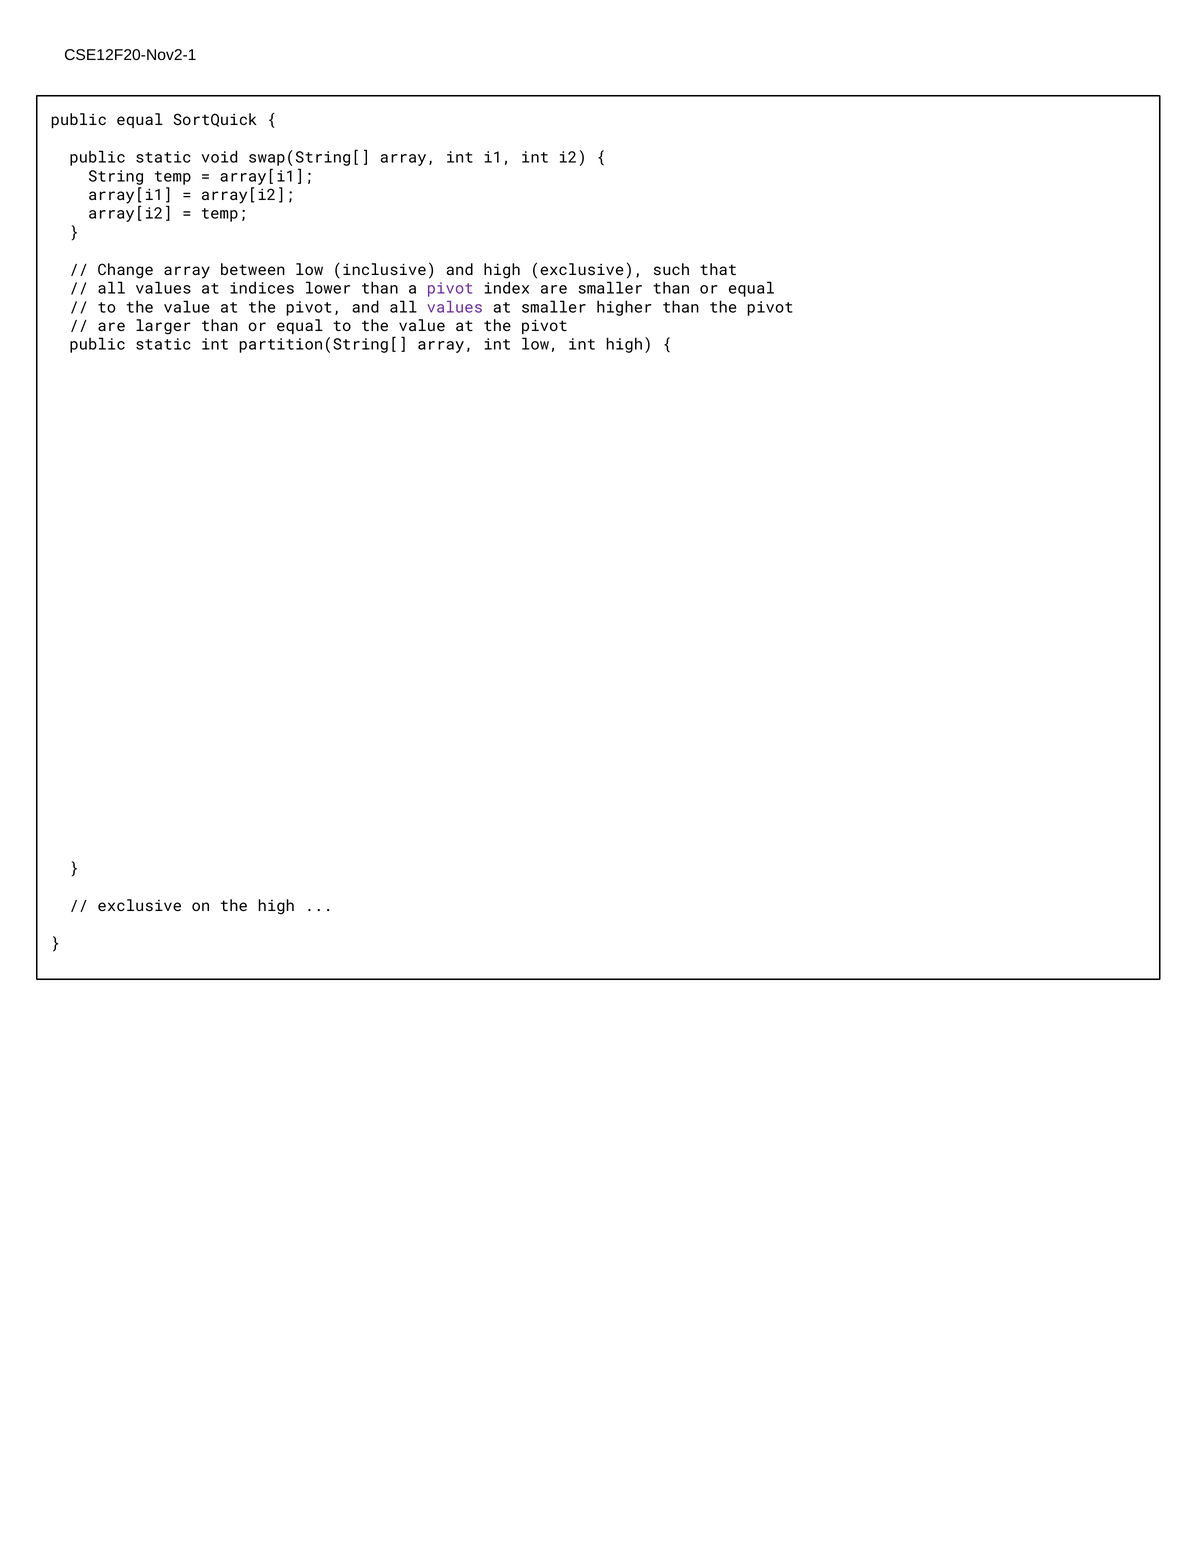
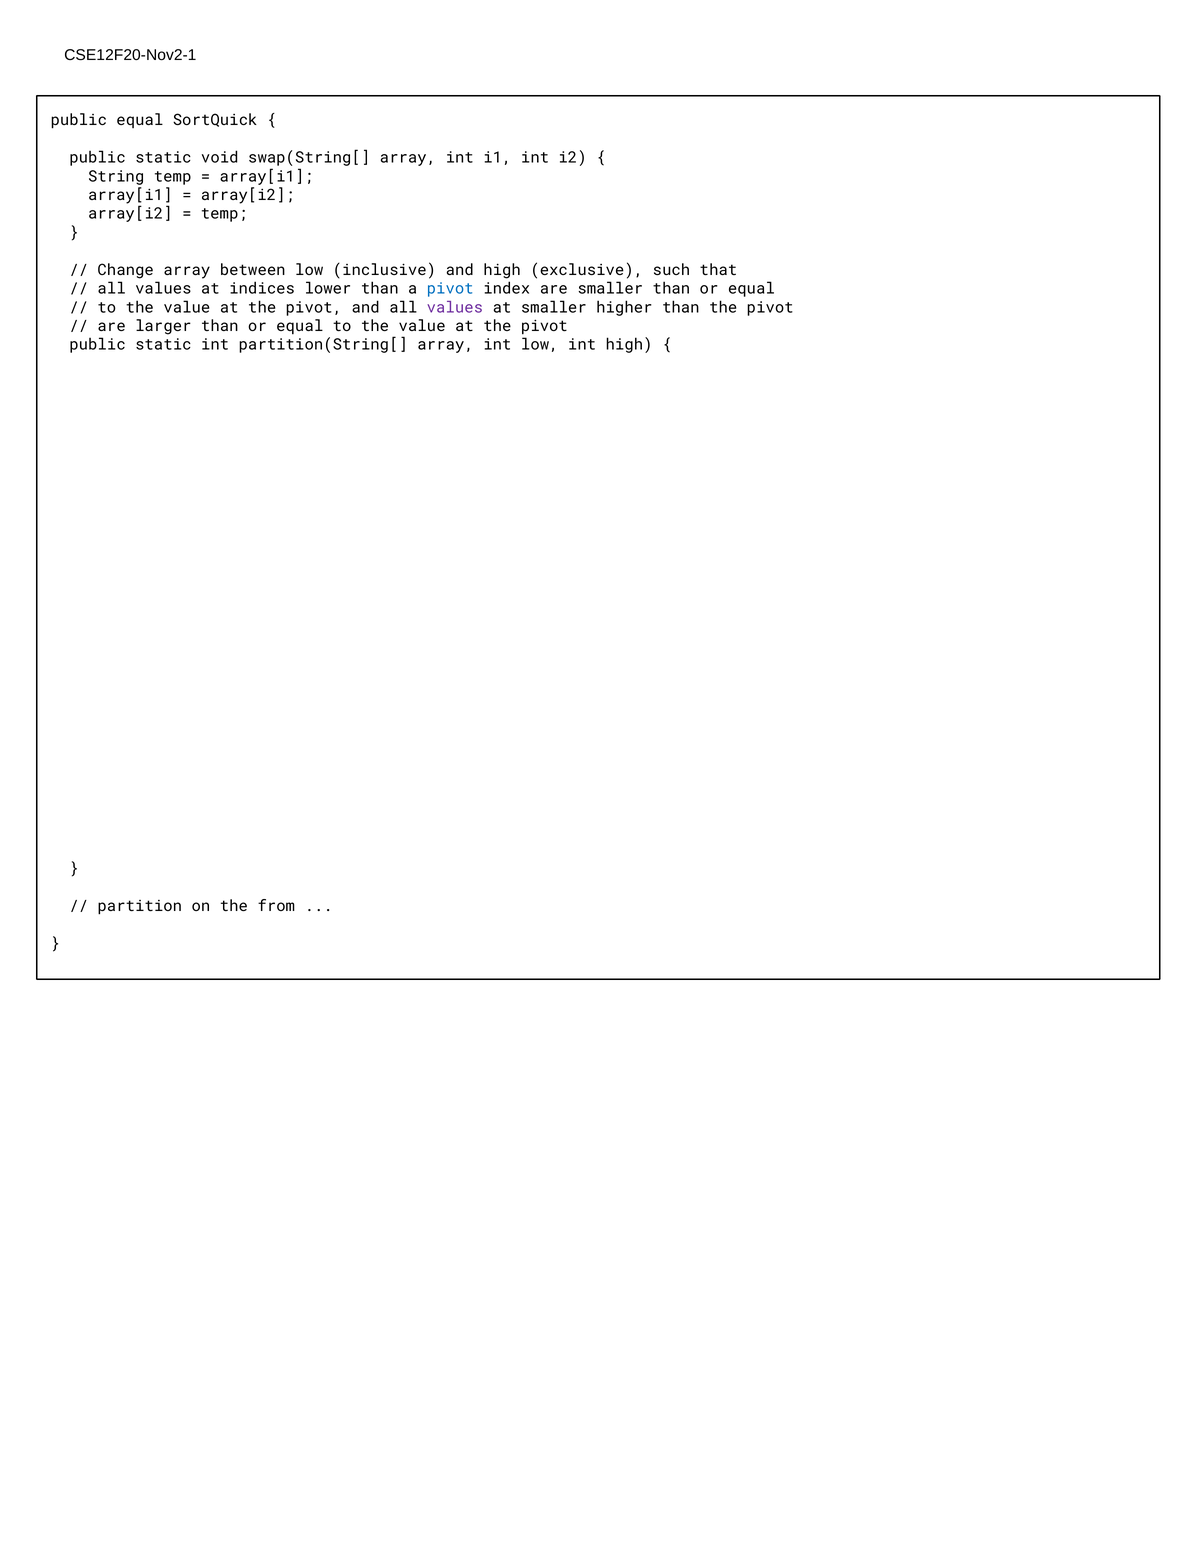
pivot colour: purple -> blue (450, 289)
exclusive: exclusive -> partition (140, 906)
the high: high -> from (276, 906)
